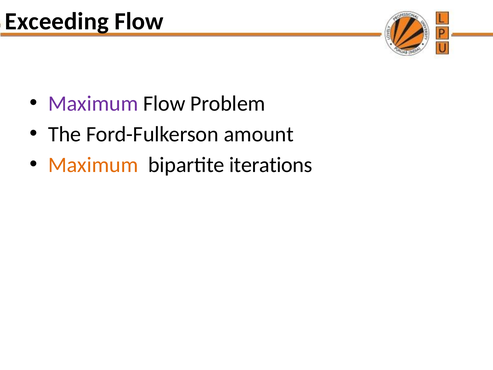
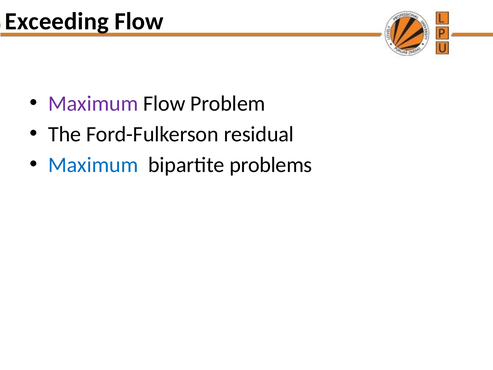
amount: amount -> residual (259, 134)
Maximum colour: orange -> blue (93, 165)
iterations: iterations -> problems (271, 165)
